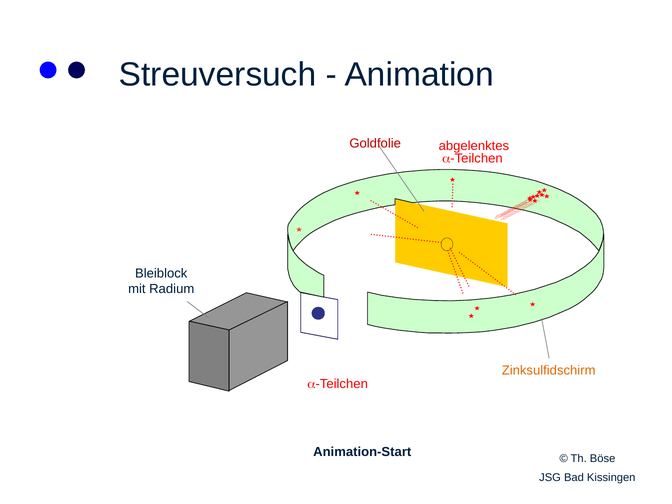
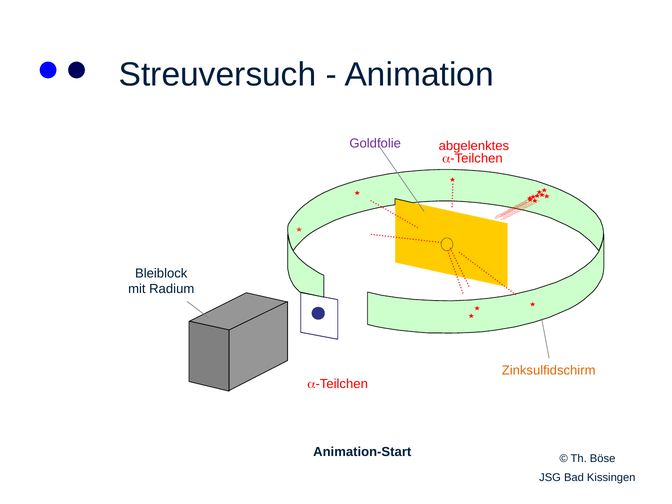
Goldfolie colour: red -> purple (375, 143)
